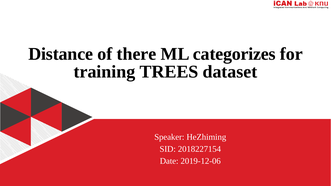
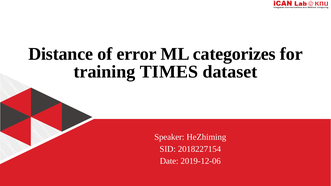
there: there -> error (137, 54)
TREES: TREES -> TIMES (169, 72)
